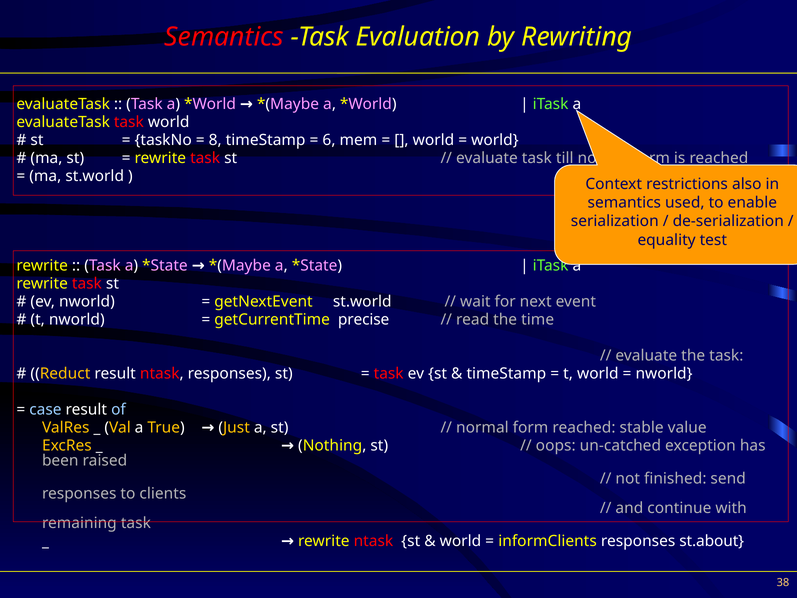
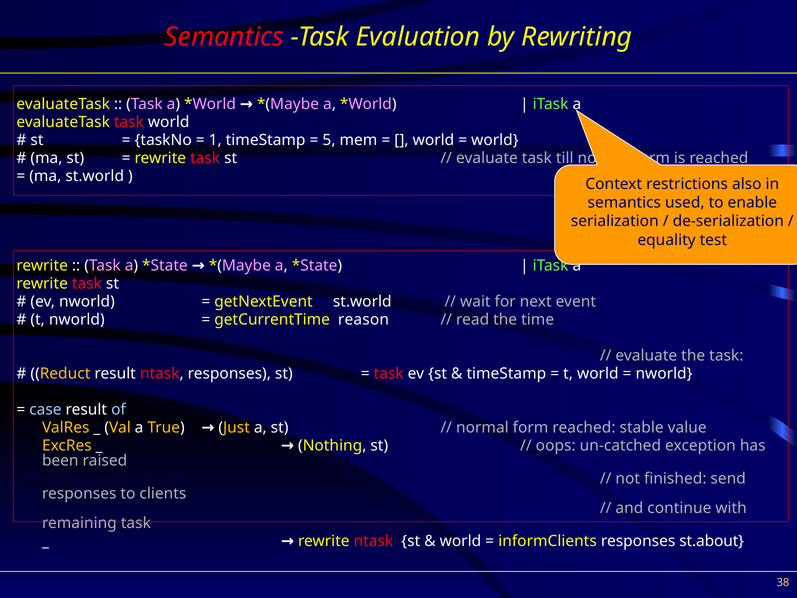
8: 8 -> 1 (215, 140)
6: 6 -> 5 (329, 140)
precise: precise -> reason (363, 320)
